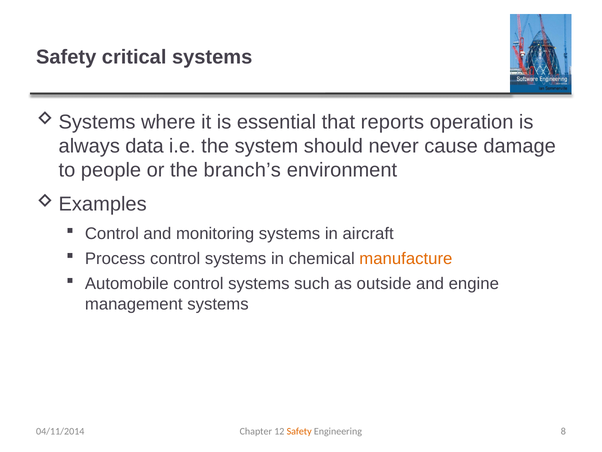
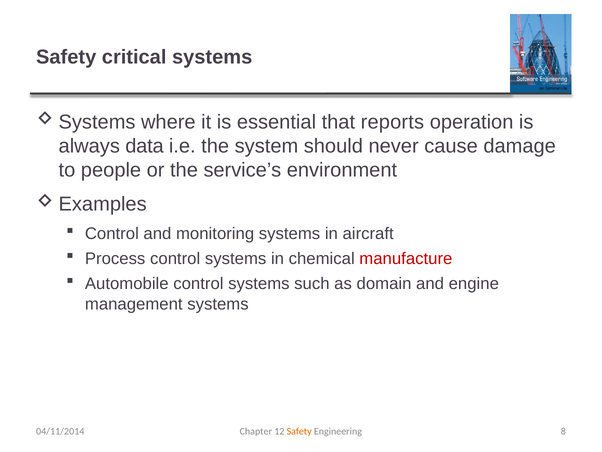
branch’s: branch’s -> service’s (242, 170)
manufacture colour: orange -> red (406, 259)
outside: outside -> domain (384, 284)
